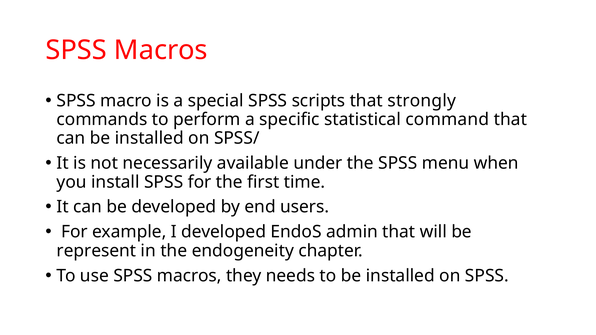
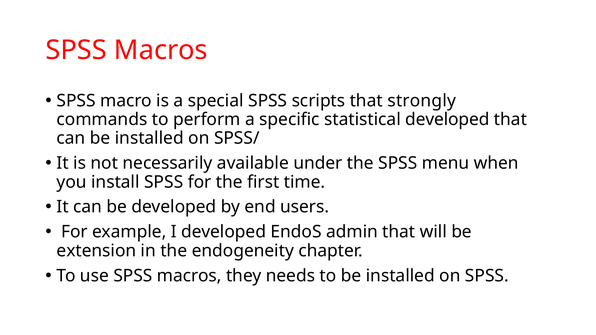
statistical command: command -> developed (447, 120)
represent: represent -> extension (96, 251)
